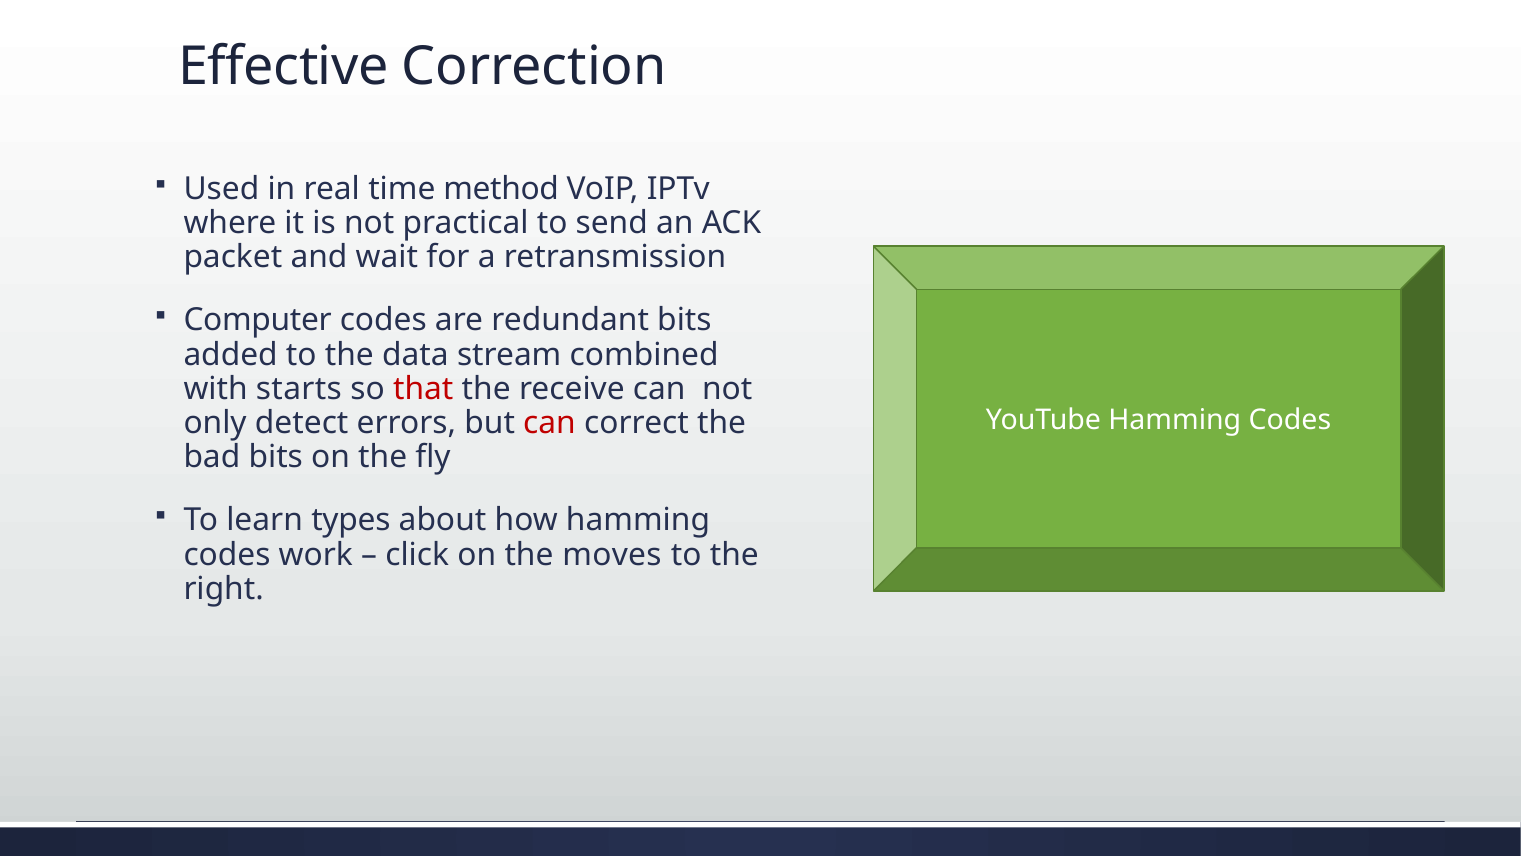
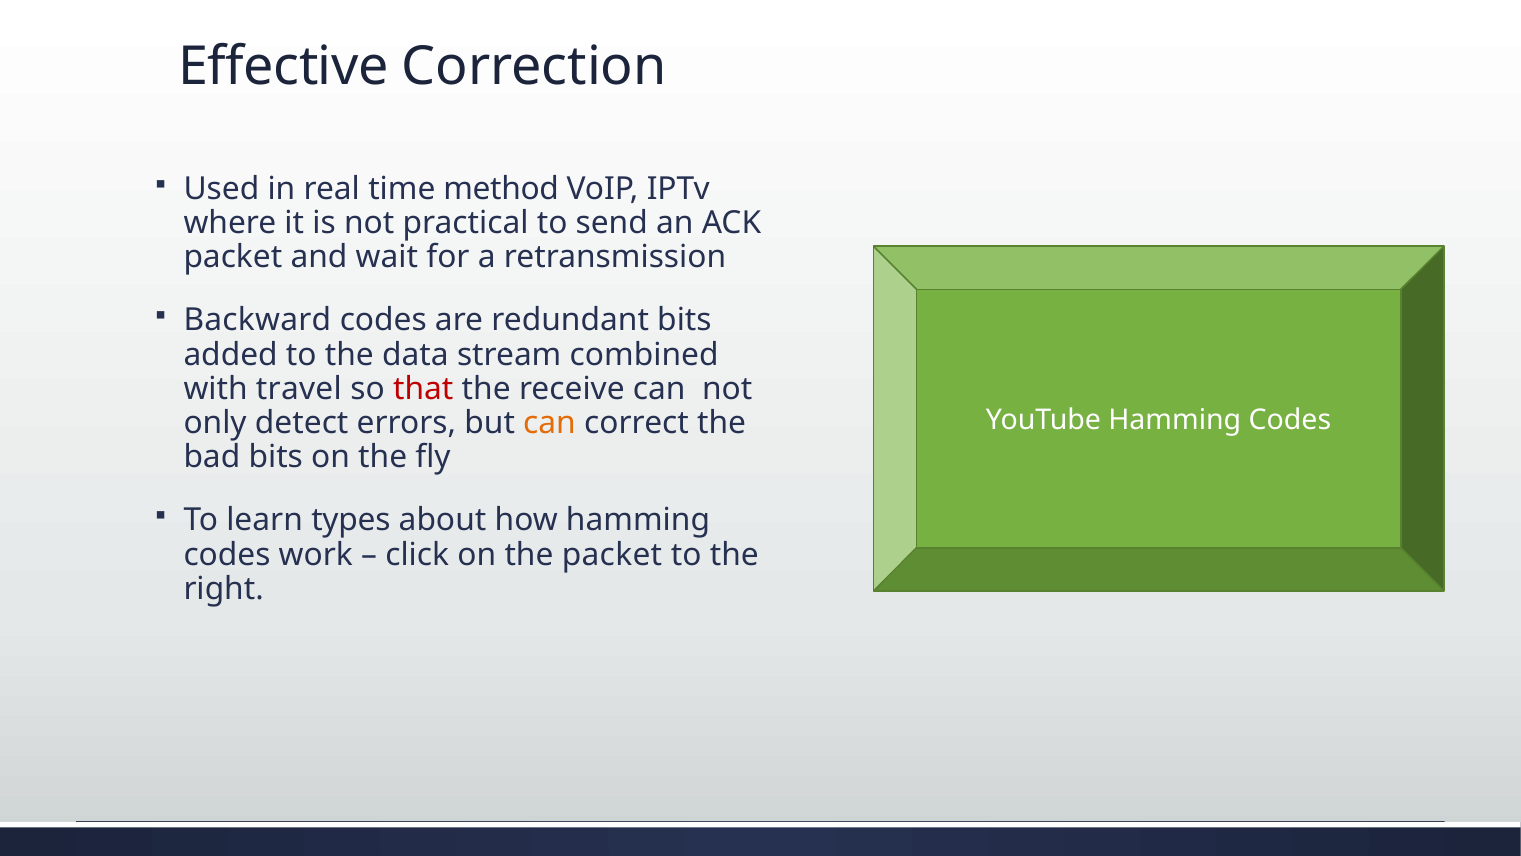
Computer: Computer -> Backward (257, 320)
starts: starts -> travel (299, 389)
can colour: red -> orange (550, 423)
the moves: moves -> packet (612, 554)
